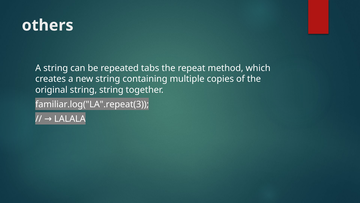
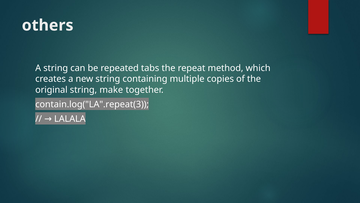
string string: string -> make (111, 90)
familiar.log("LA".repeat(3: familiar.log("LA".repeat(3 -> contain.log("LA".repeat(3 (92, 104)
